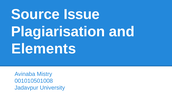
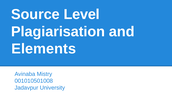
Issue: Issue -> Level (82, 14)
